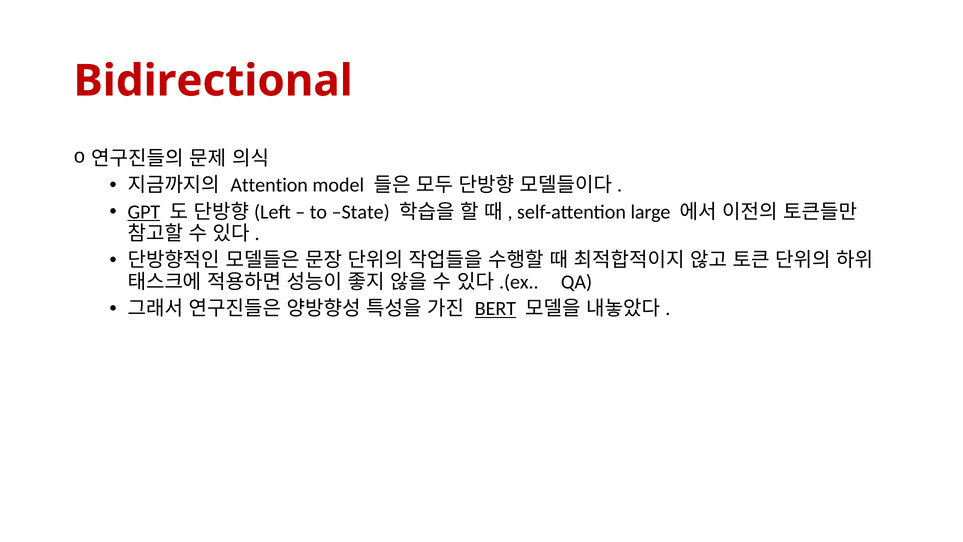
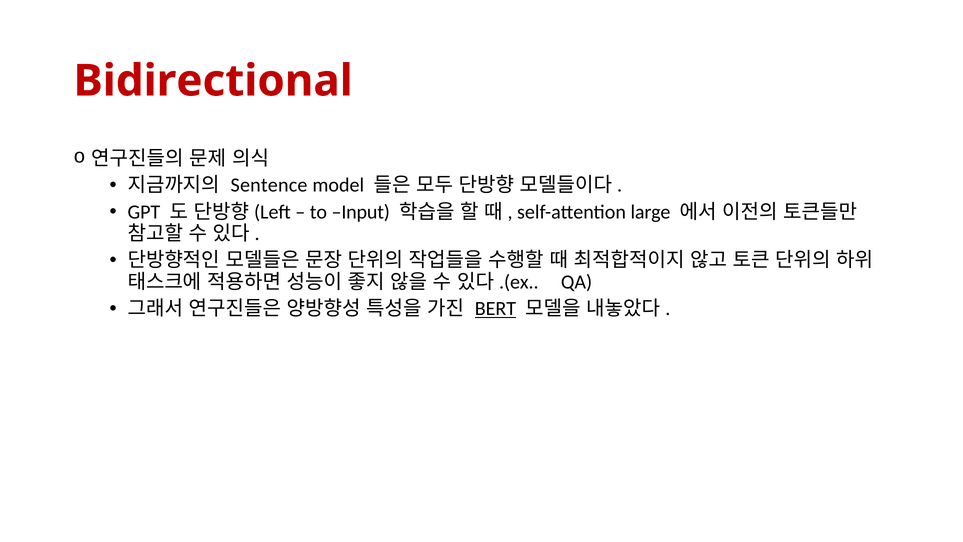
Attention: Attention -> Sentence (269, 185)
GPT underline: present -> none (144, 212)
State: State -> Input (361, 212)
